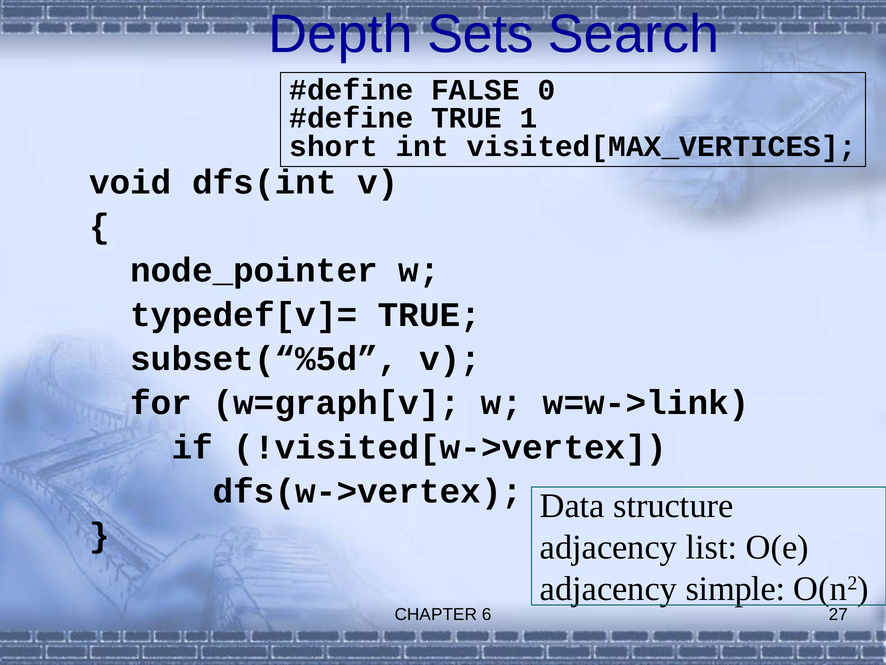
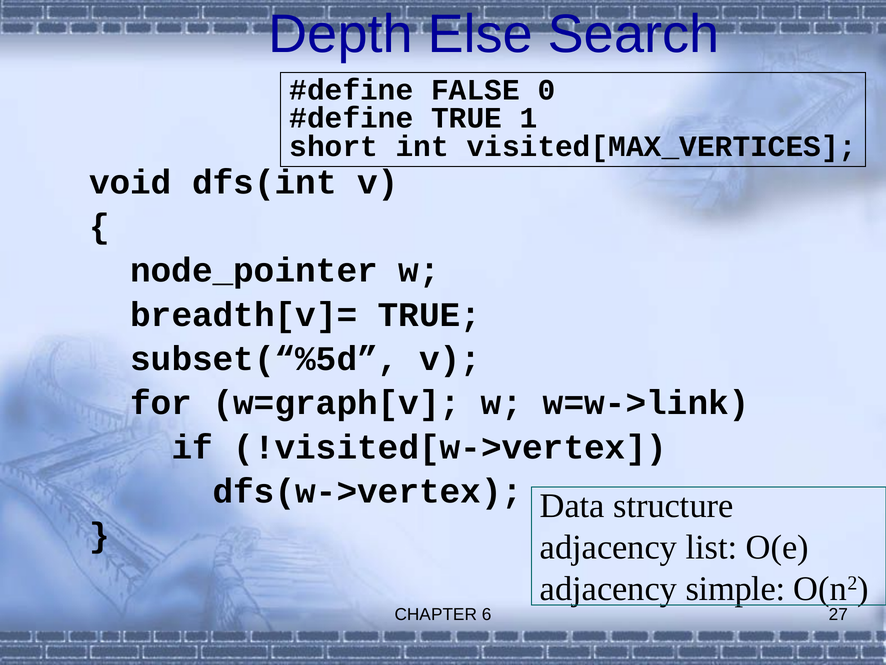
Sets: Sets -> Else (480, 34)
typedef[v]=: typedef[v]= -> breadth[v]= (244, 314)
